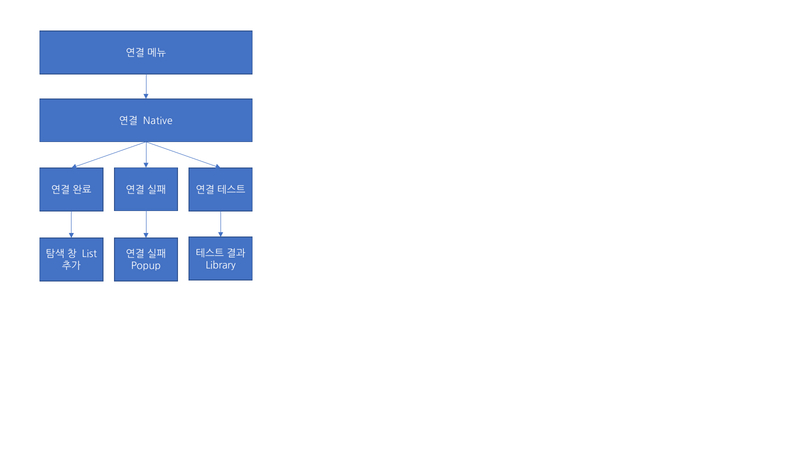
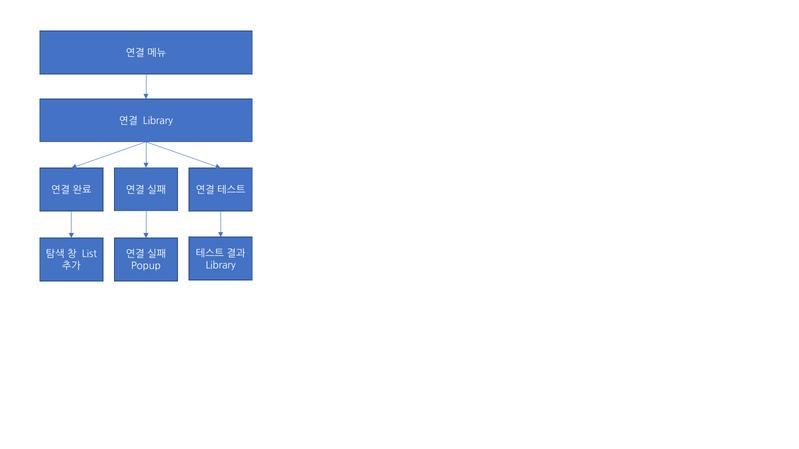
Native: Native -> Library (158, 121)
